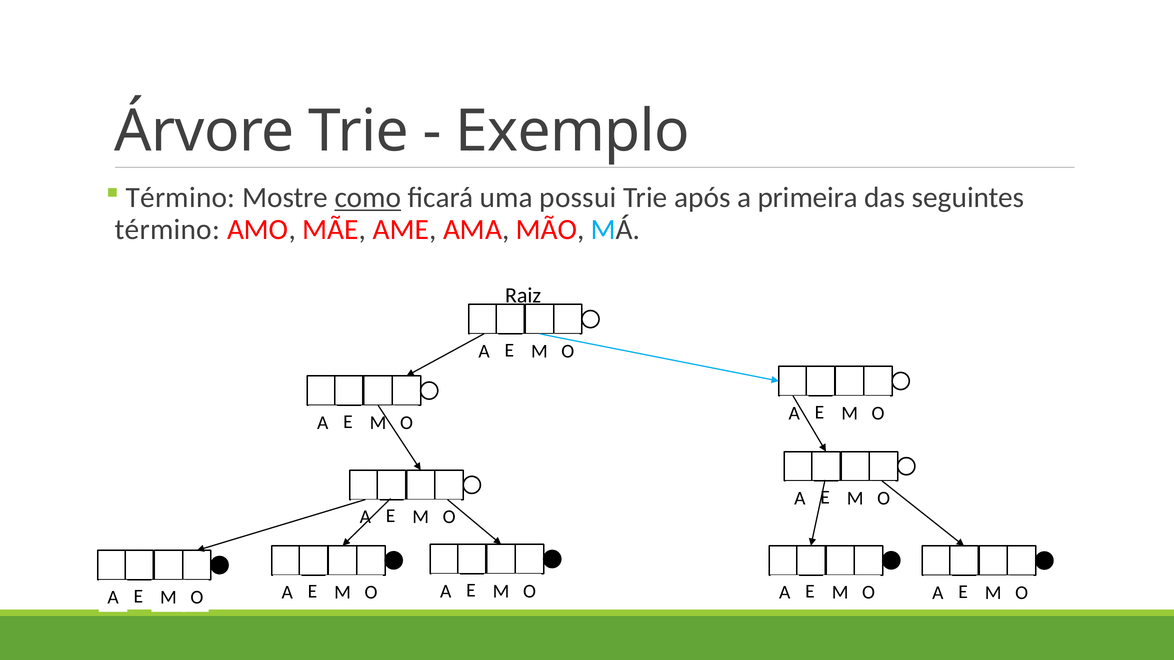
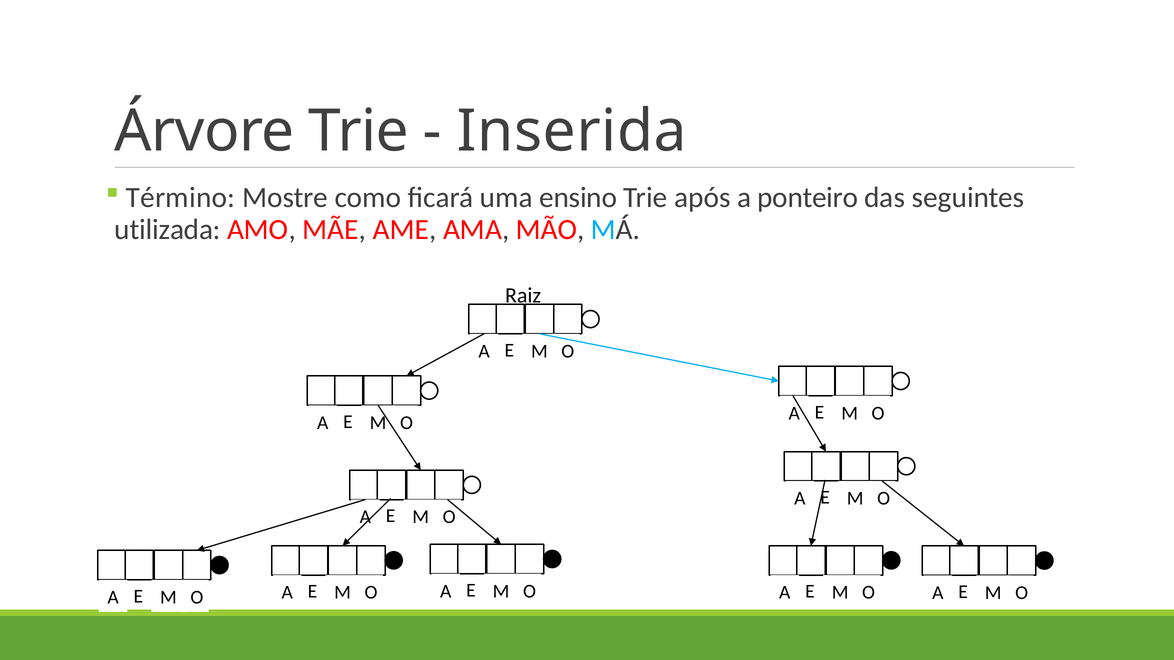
Exemplo: Exemplo -> Inserida (572, 132)
como underline: present -> none (368, 198)
possui: possui -> ensino (578, 198)
primeira: primeira -> ponteiro (808, 198)
término: término -> utilizada (168, 230)
